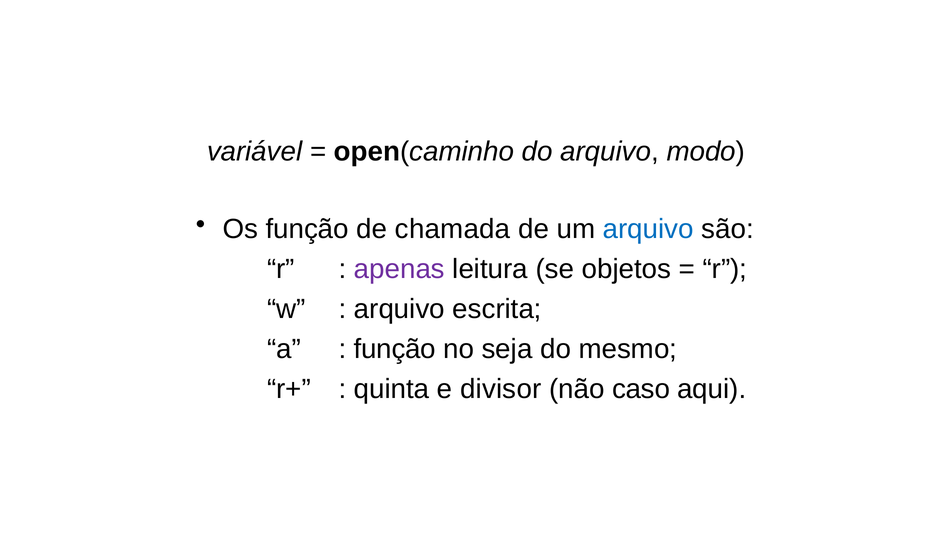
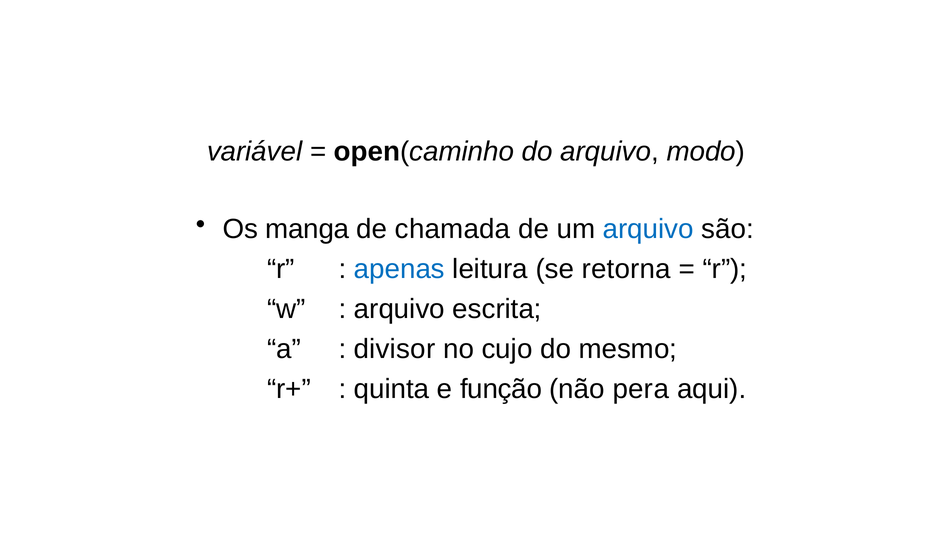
Os função: função -> manga (307, 230)
apenas colour: purple -> blue (399, 270)
objetos: objetos -> retorna (626, 270)
função: função -> divisor (395, 350)
seja: seja -> cujo (507, 350)
divisor: divisor -> função (501, 390)
caso: caso -> pera (641, 390)
